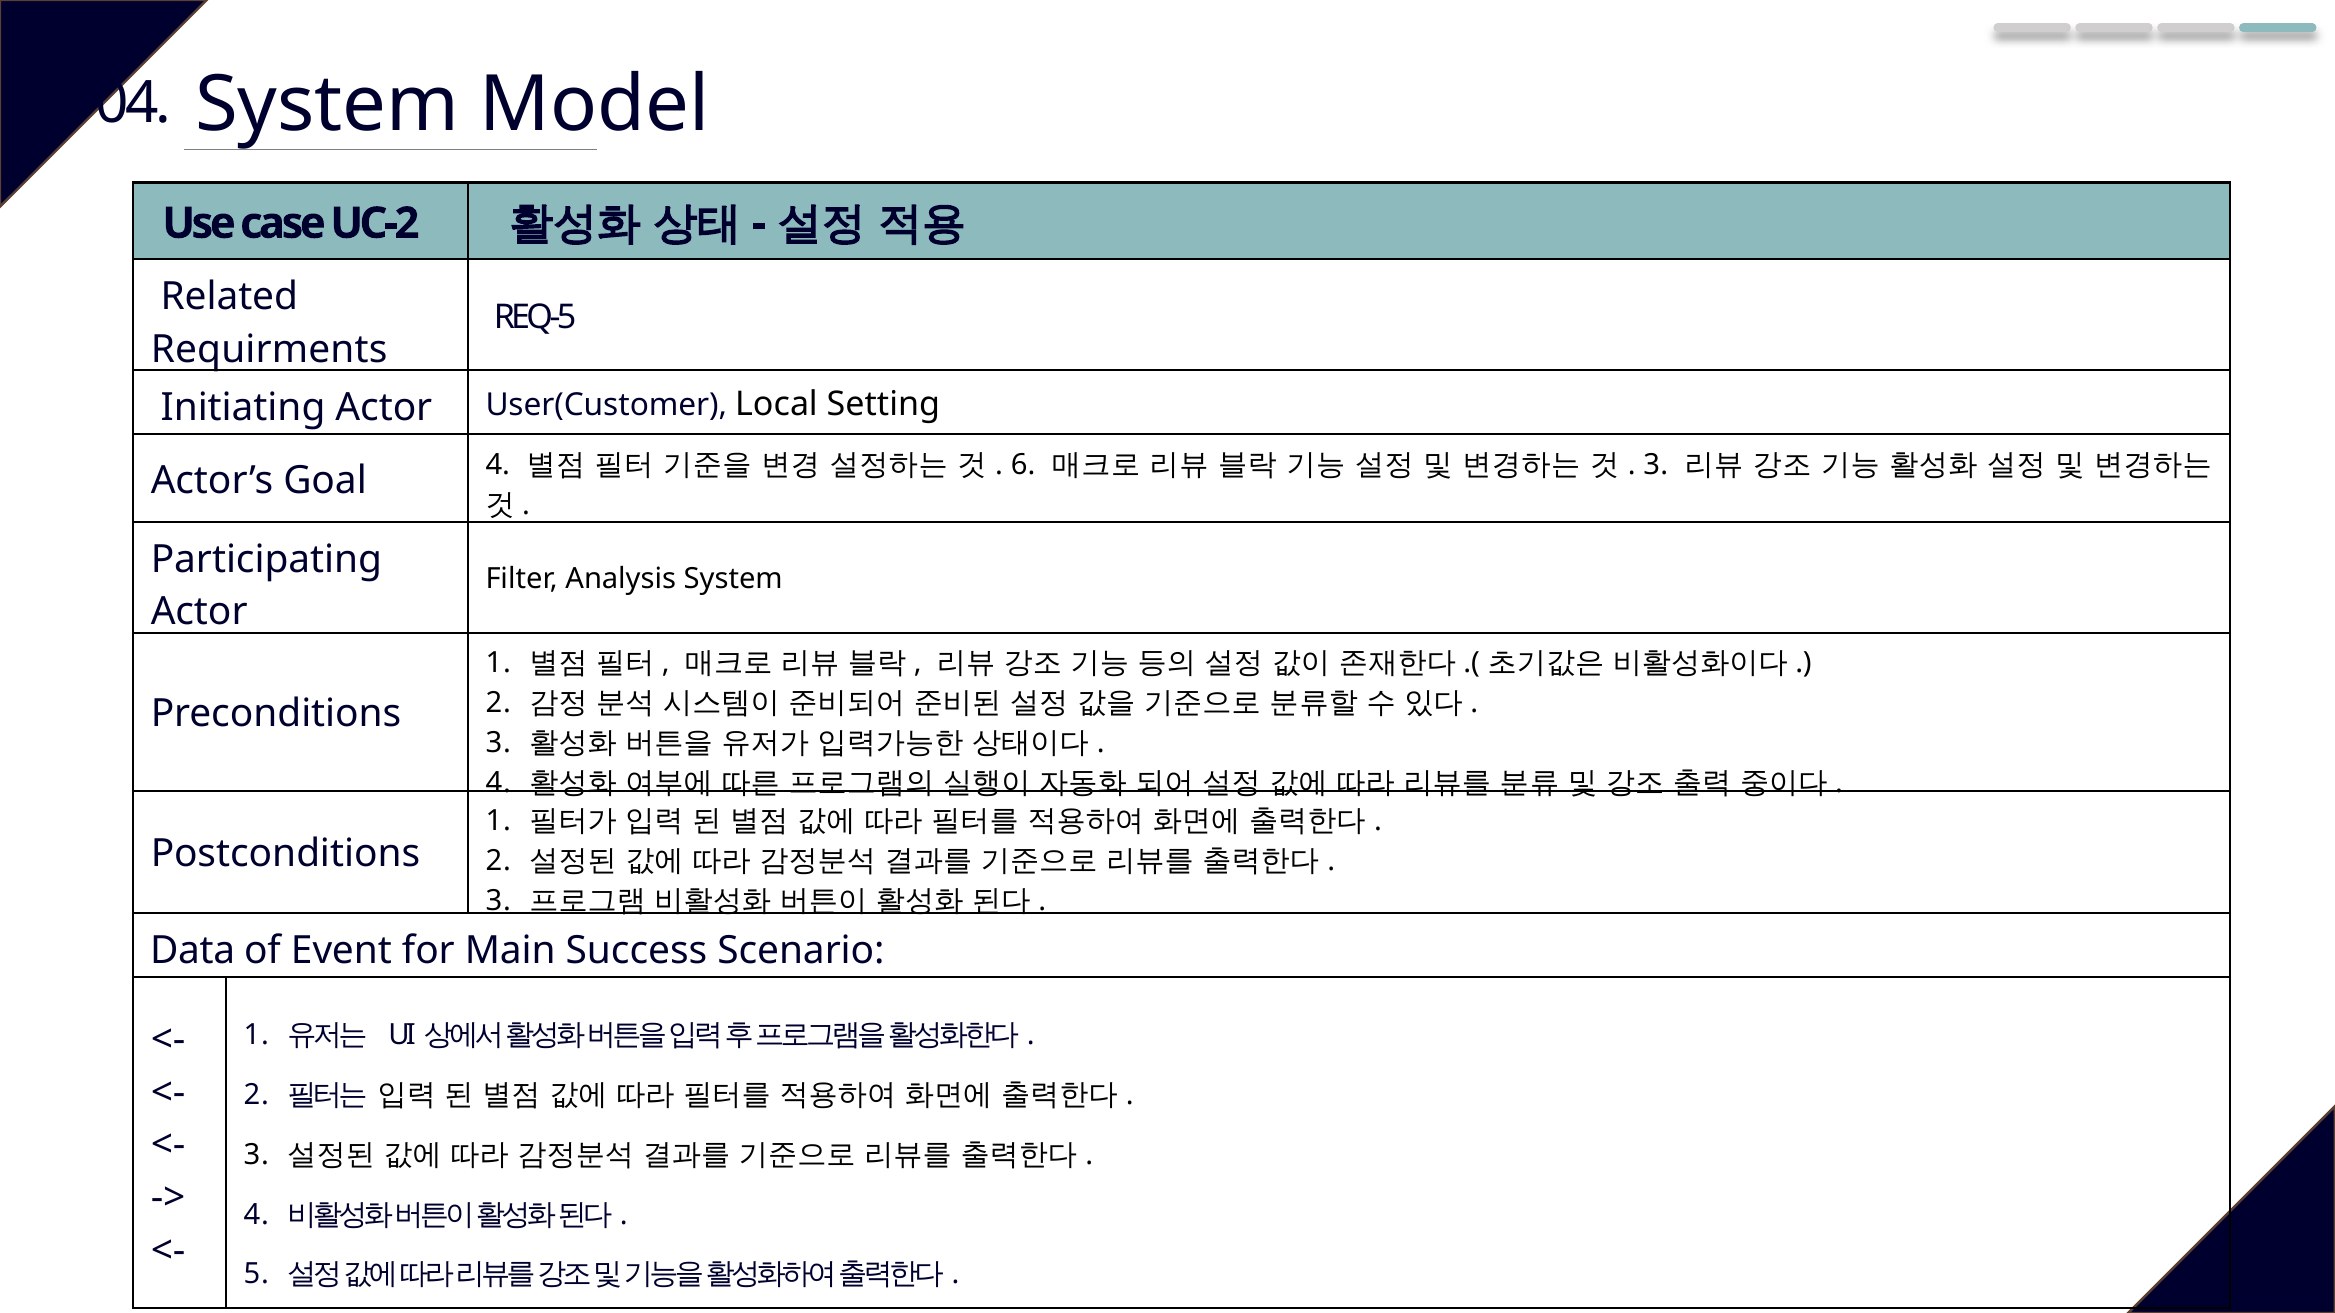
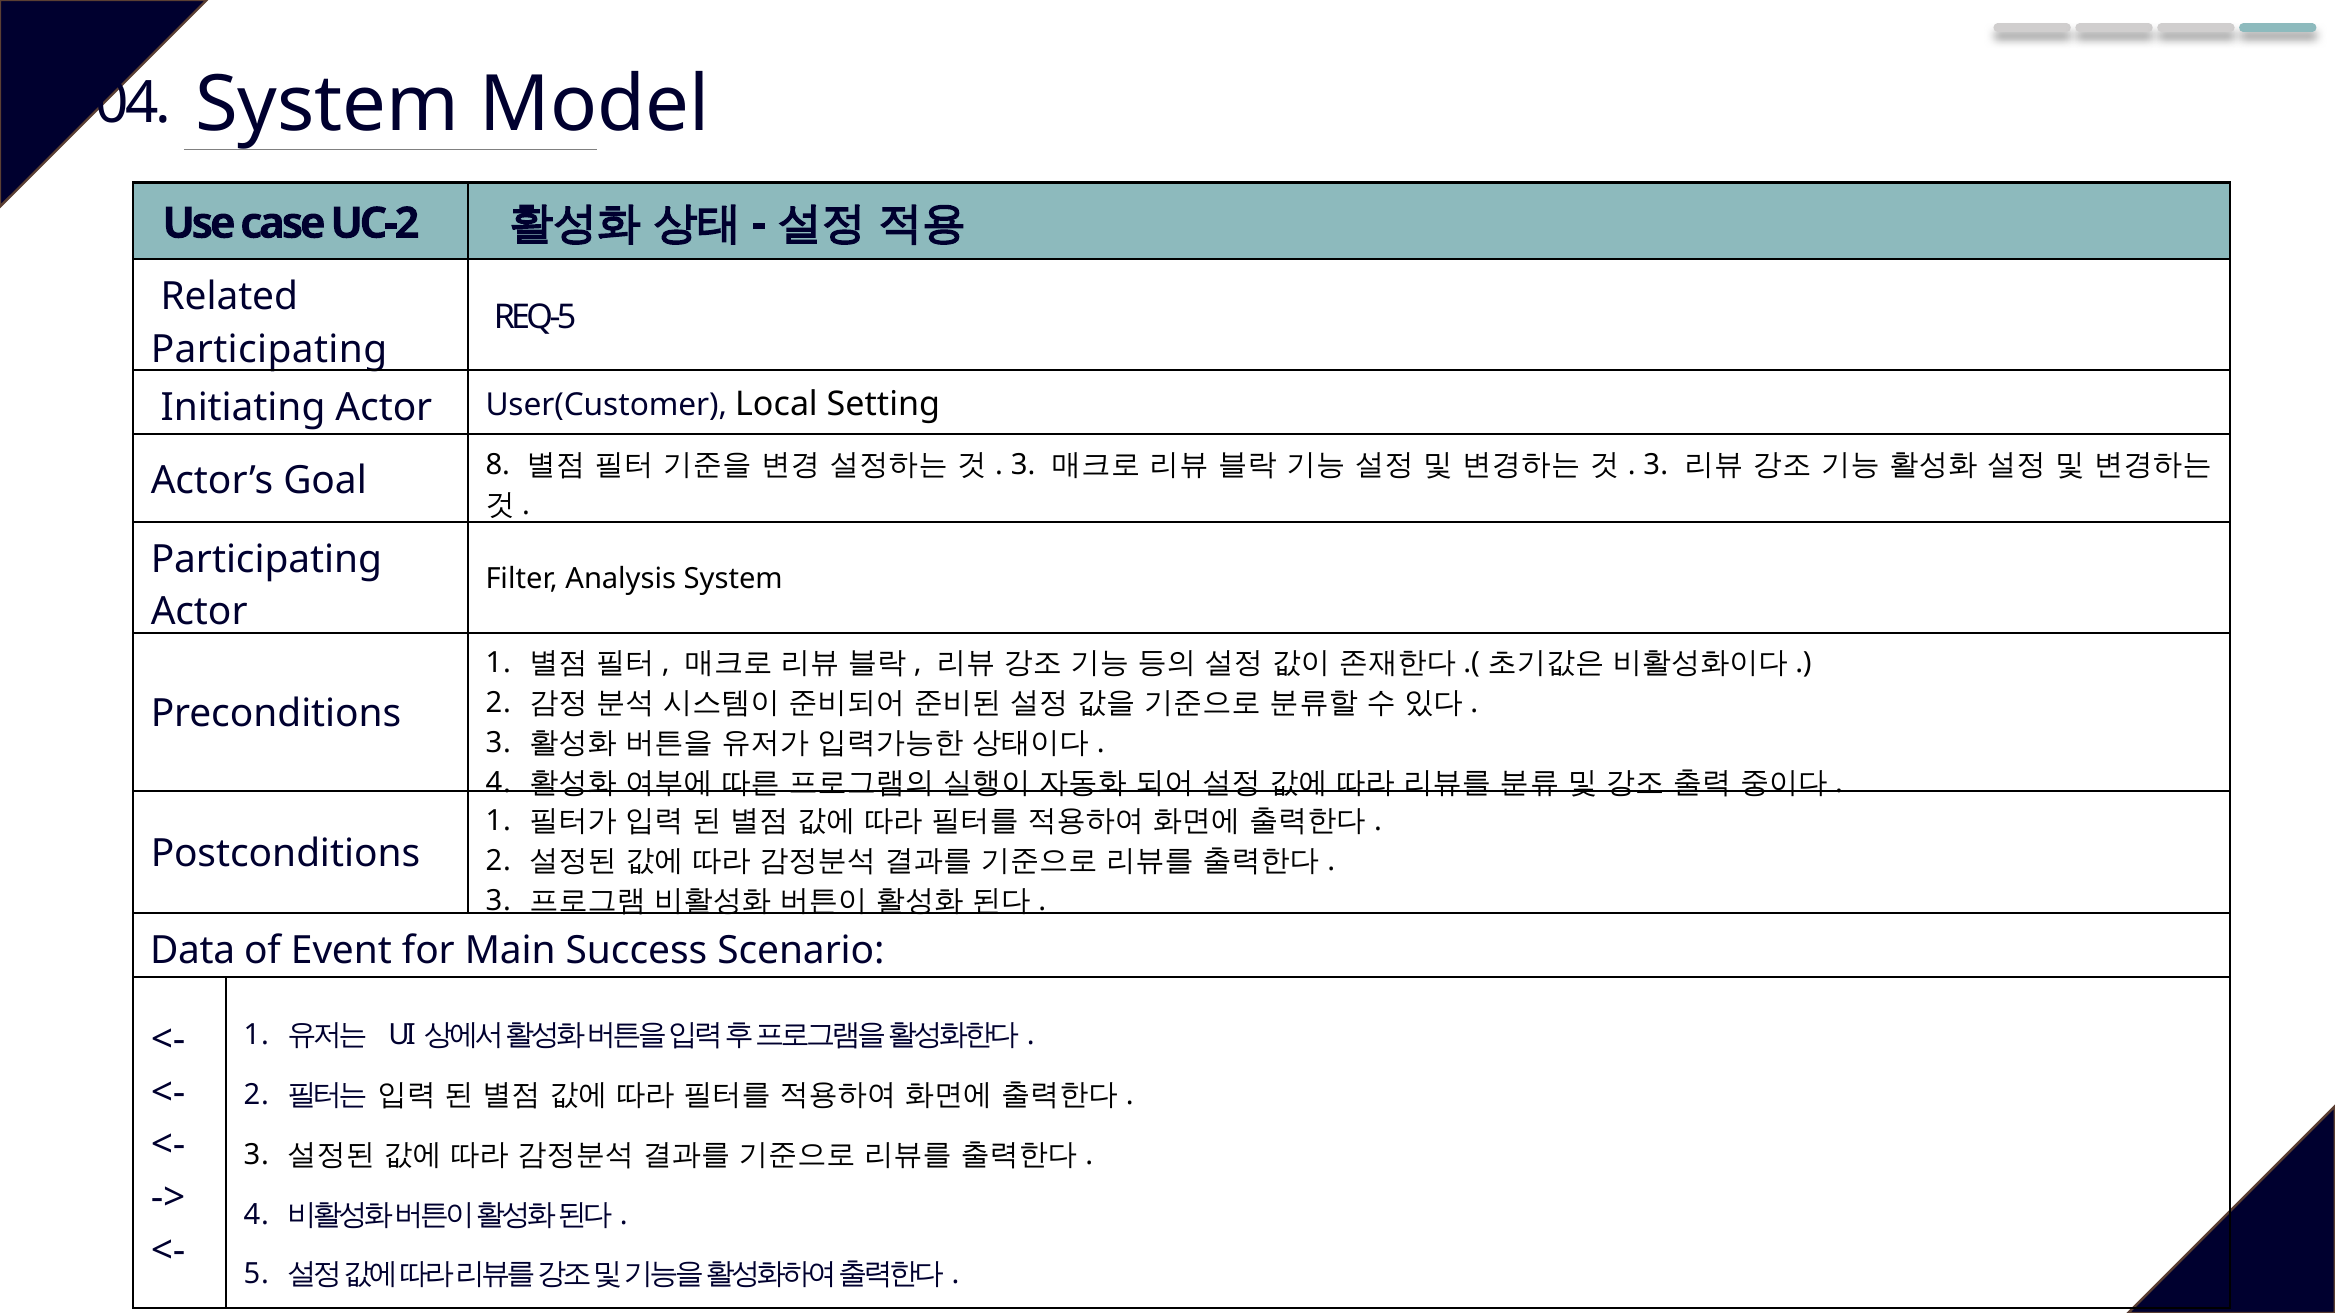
Requirments: Requirments -> Participating (269, 349)
Goal 4: 4 -> 8 (498, 465)
6: 6 -> 3 (1023, 465)
